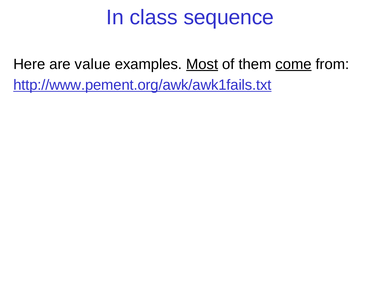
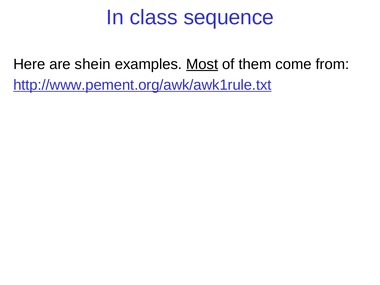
value: value -> shein (93, 64)
come underline: present -> none (293, 64)
http://www.pement.org/awk/awk1fails.txt: http://www.pement.org/awk/awk1fails.txt -> http://www.pement.org/awk/awk1rule.txt (142, 85)
